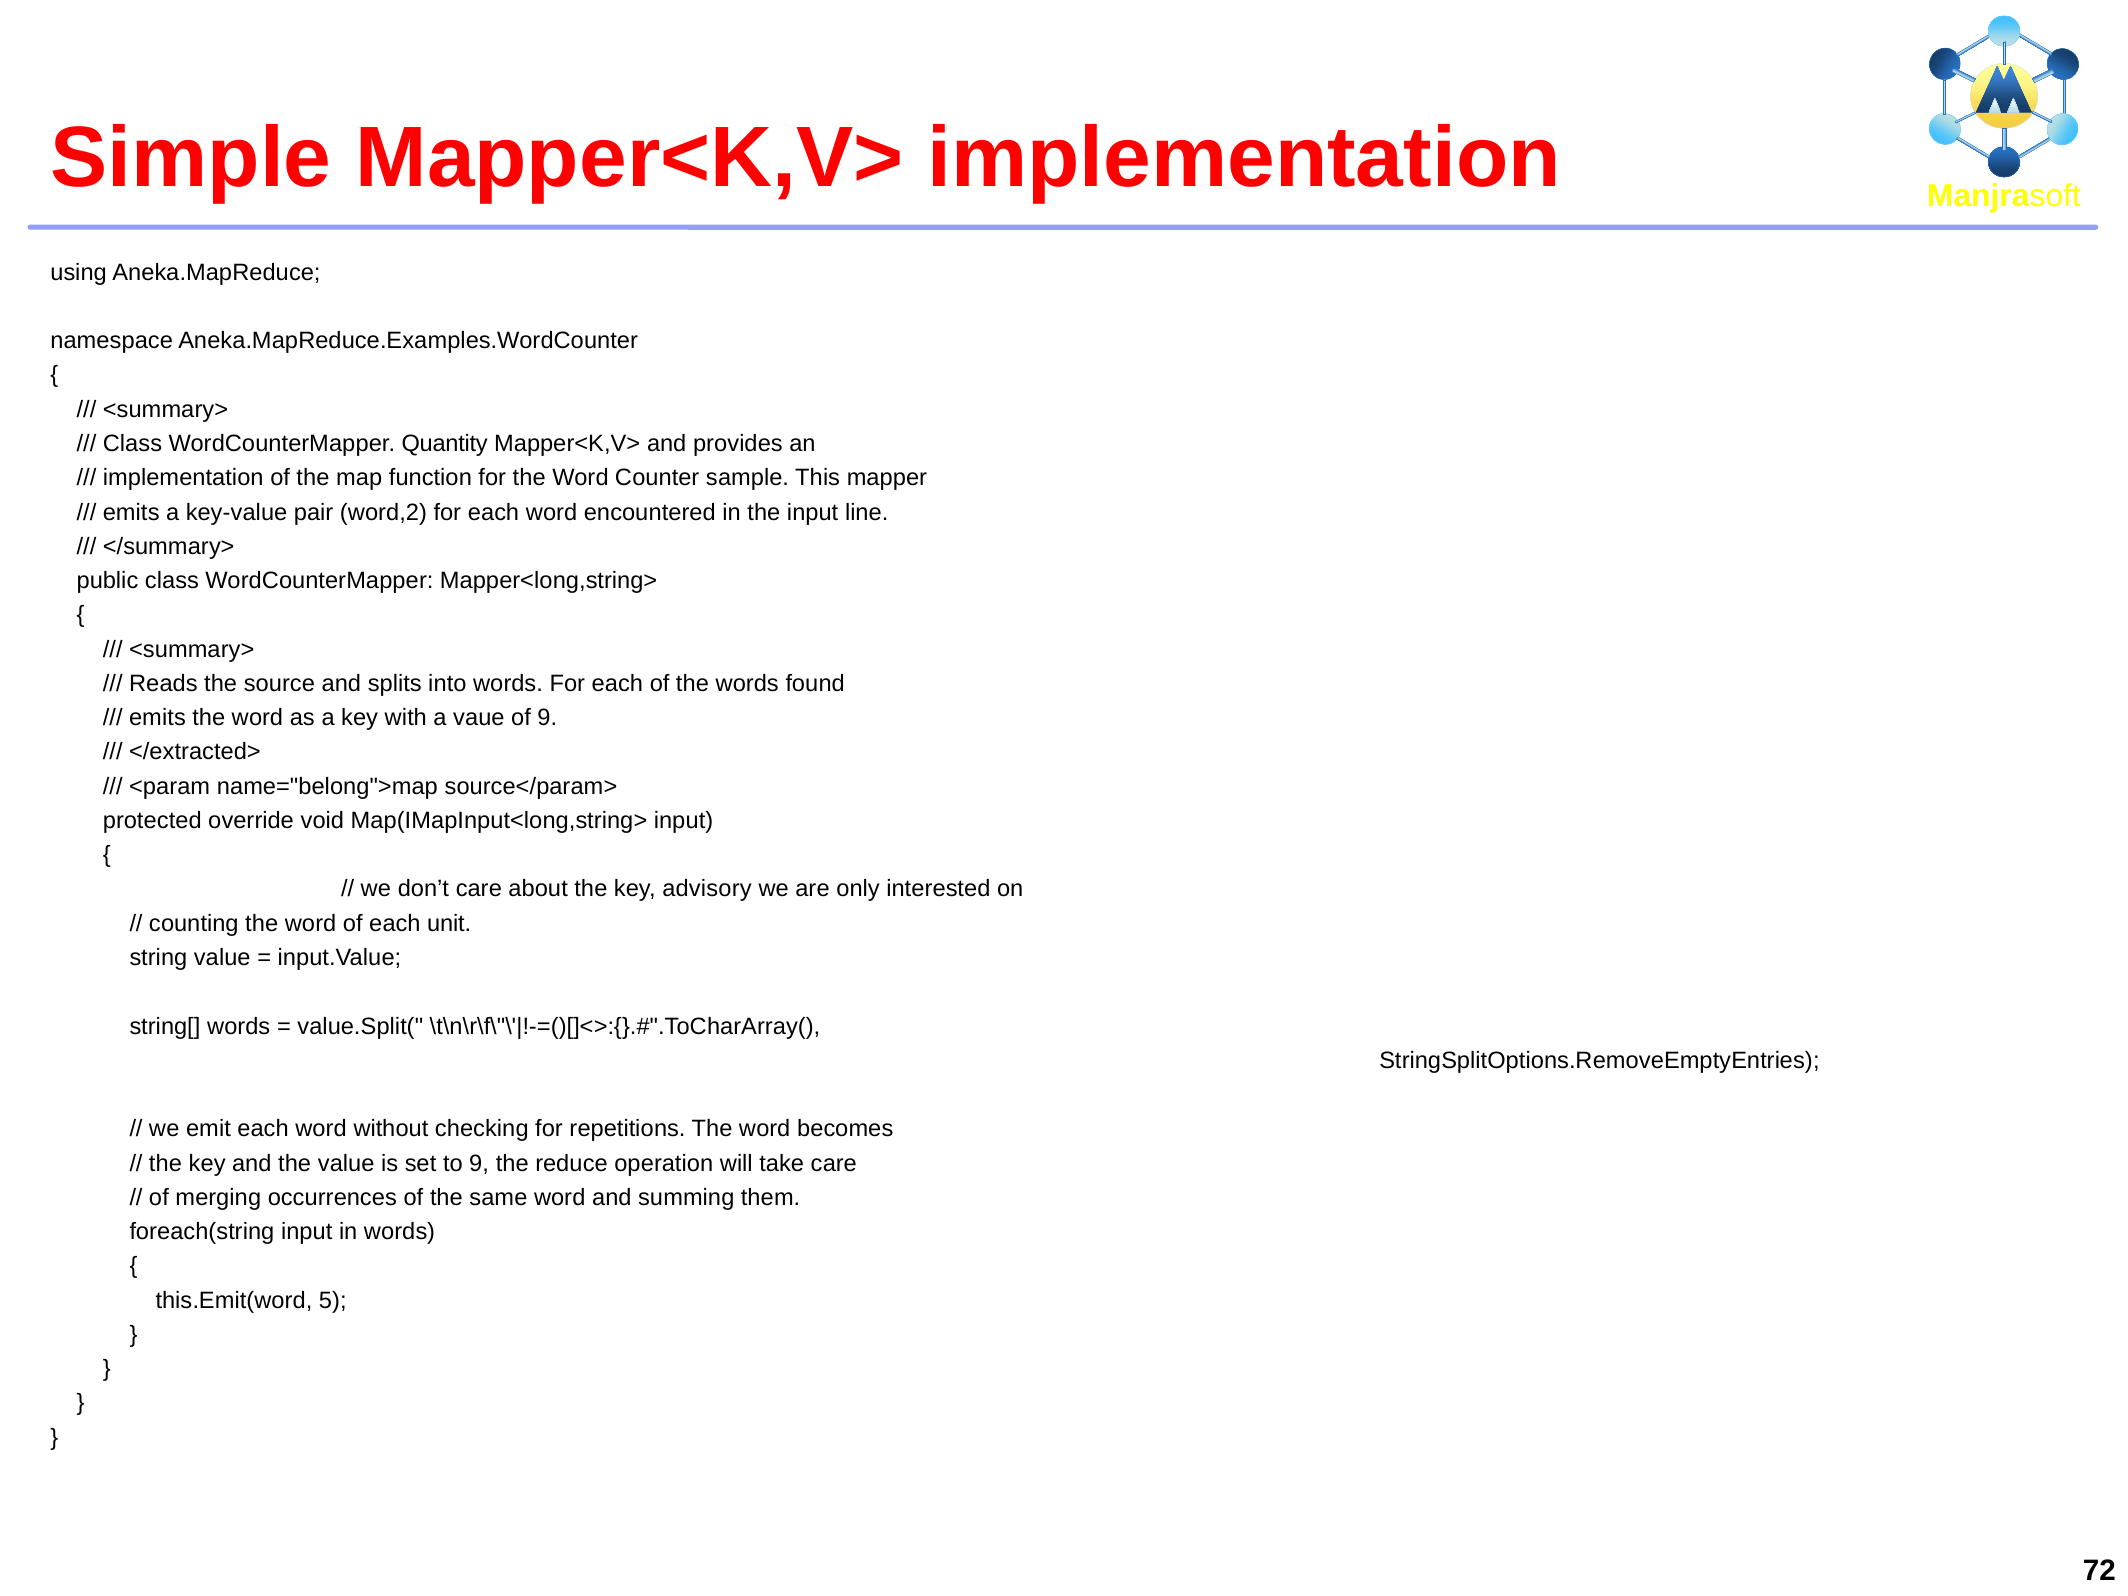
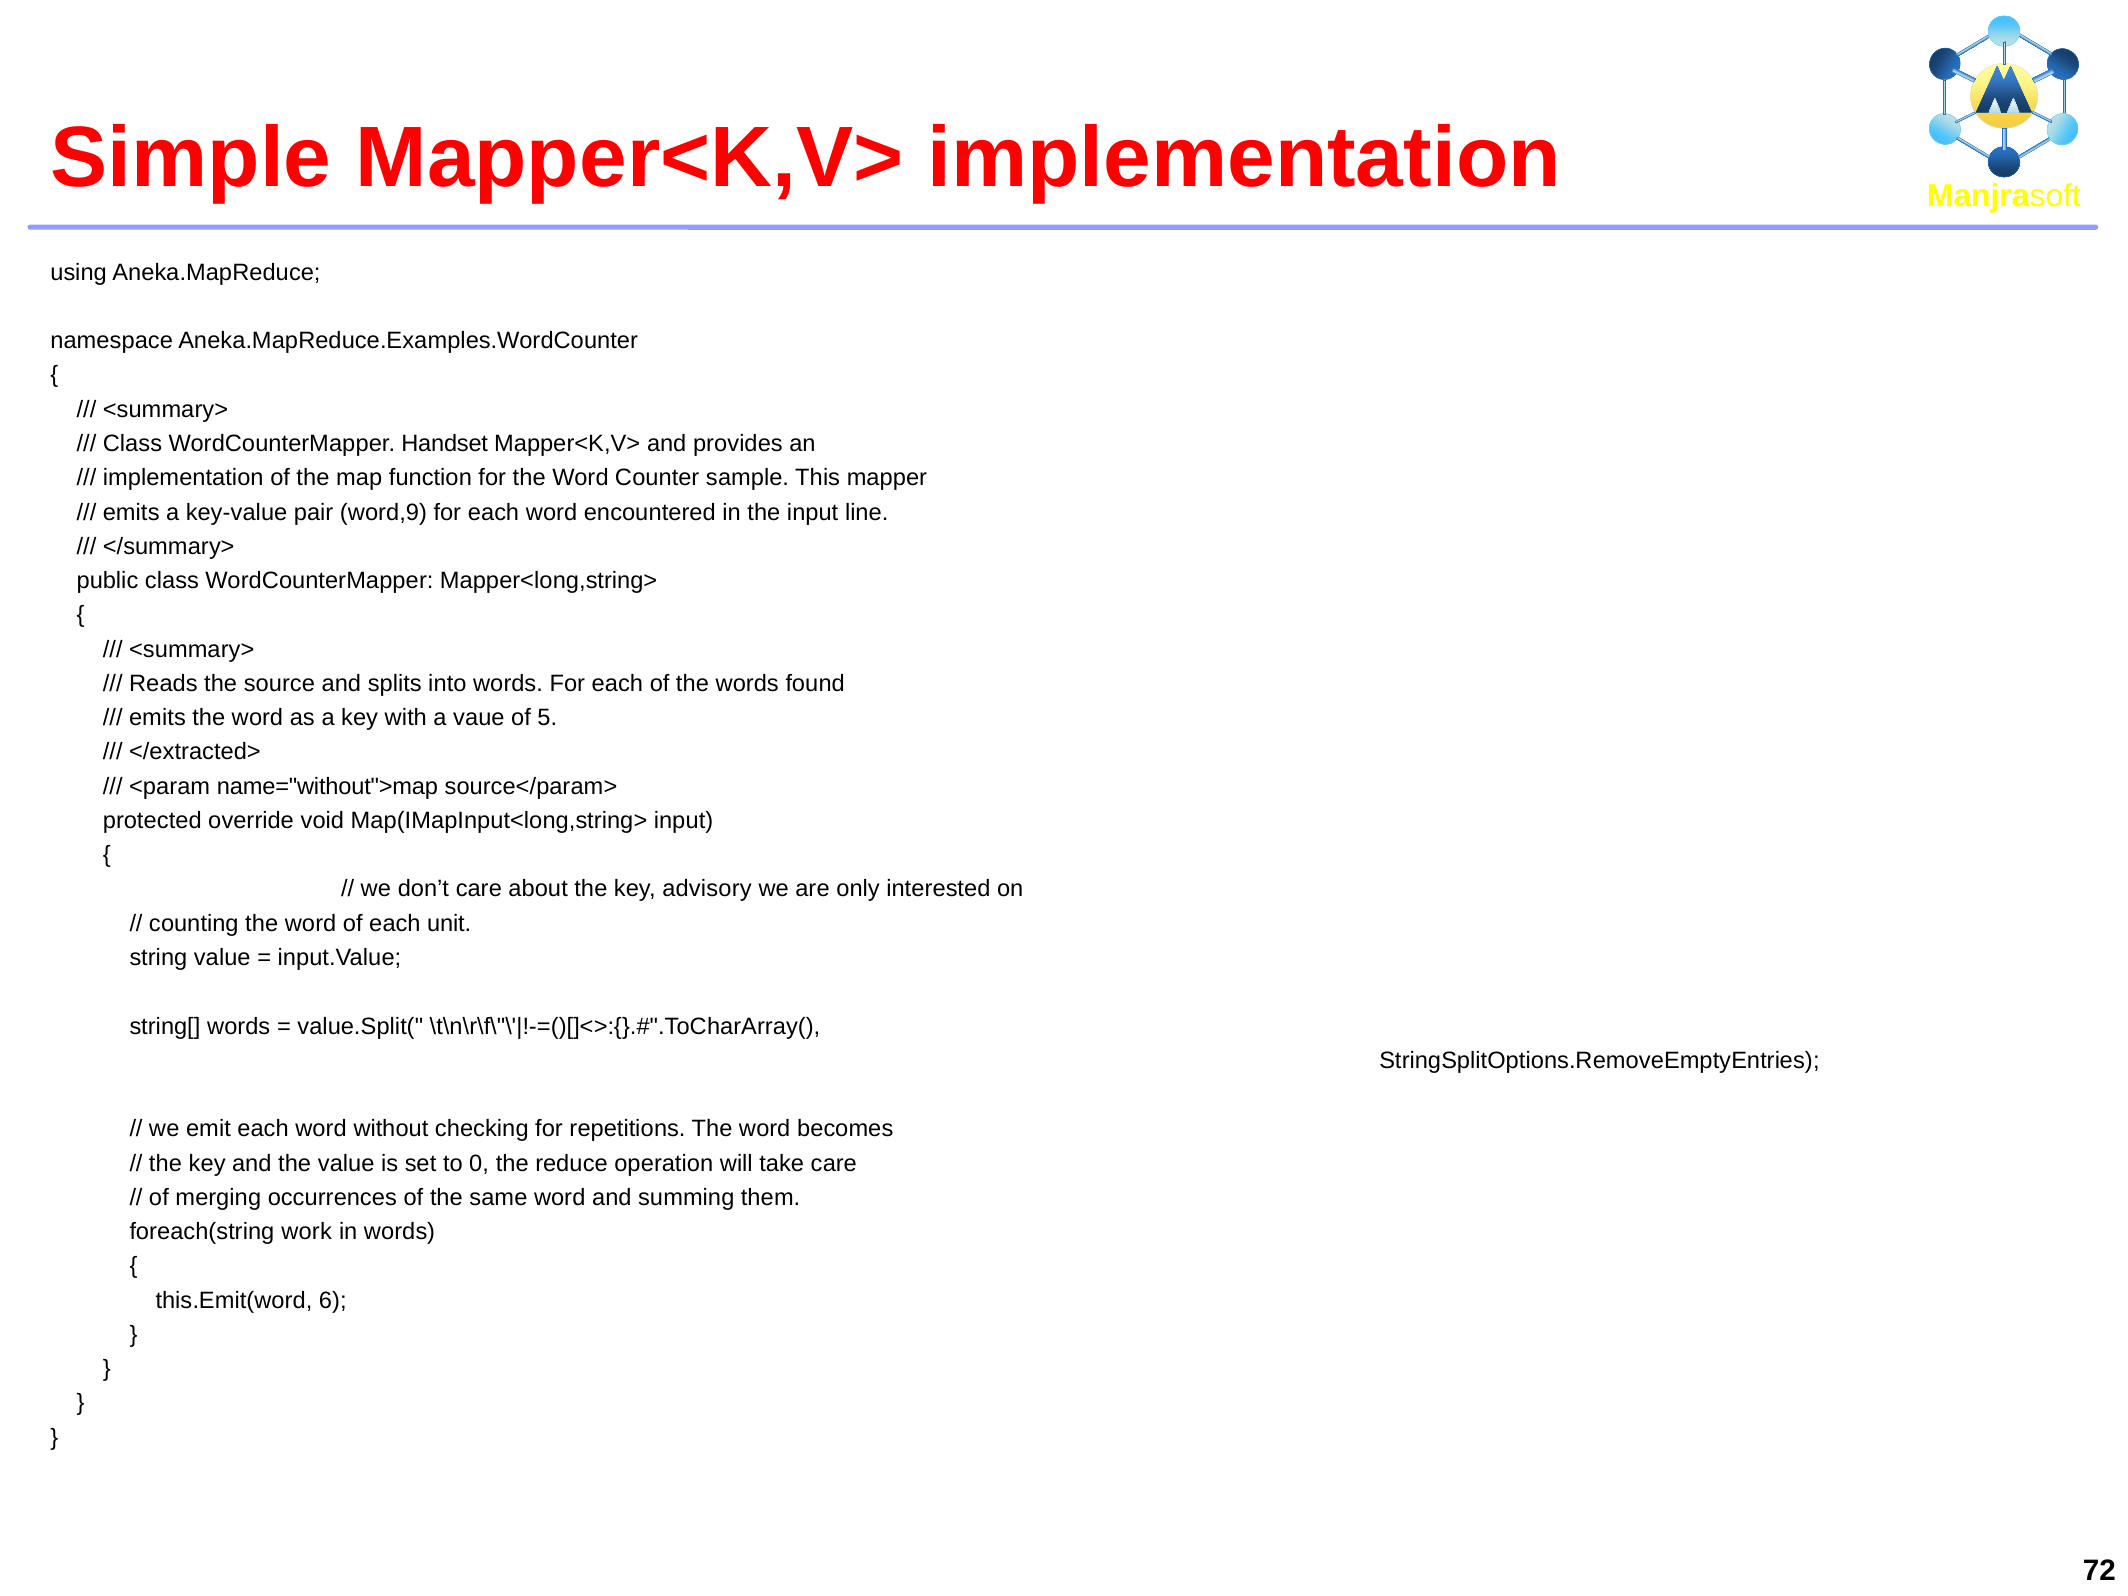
Quantity: Quantity -> Handset (445, 444)
word,2: word,2 -> word,9 (384, 512)
of 9: 9 -> 5 (547, 718)
name="belong">map: name="belong">map -> name="without">map (327, 786)
to 9: 9 -> 0 (479, 1163)
foreach(string input: input -> work (307, 1232)
5: 5 -> 6 (333, 1300)
